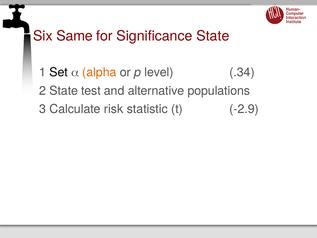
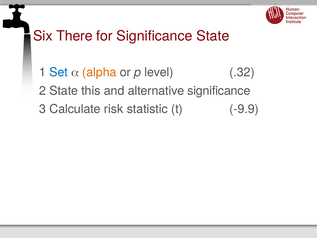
Same: Same -> There (75, 36)
Set colour: black -> blue (59, 72)
.34: .34 -> .32 (242, 72)
test: test -> this (91, 91)
alternative populations: populations -> significance (219, 91)
-2.9: -2.9 -> -9.9 (244, 109)
